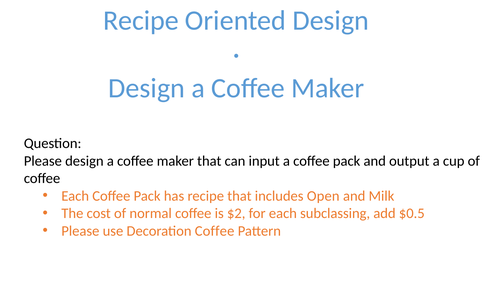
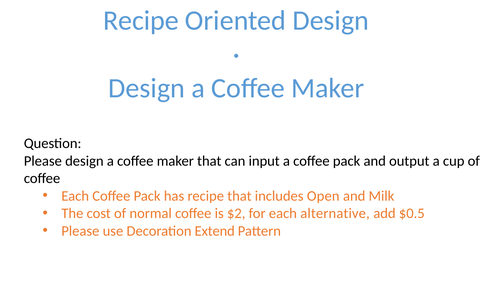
subclassing: subclassing -> alternative (335, 214)
Decoration Coffee: Coffee -> Extend (215, 231)
